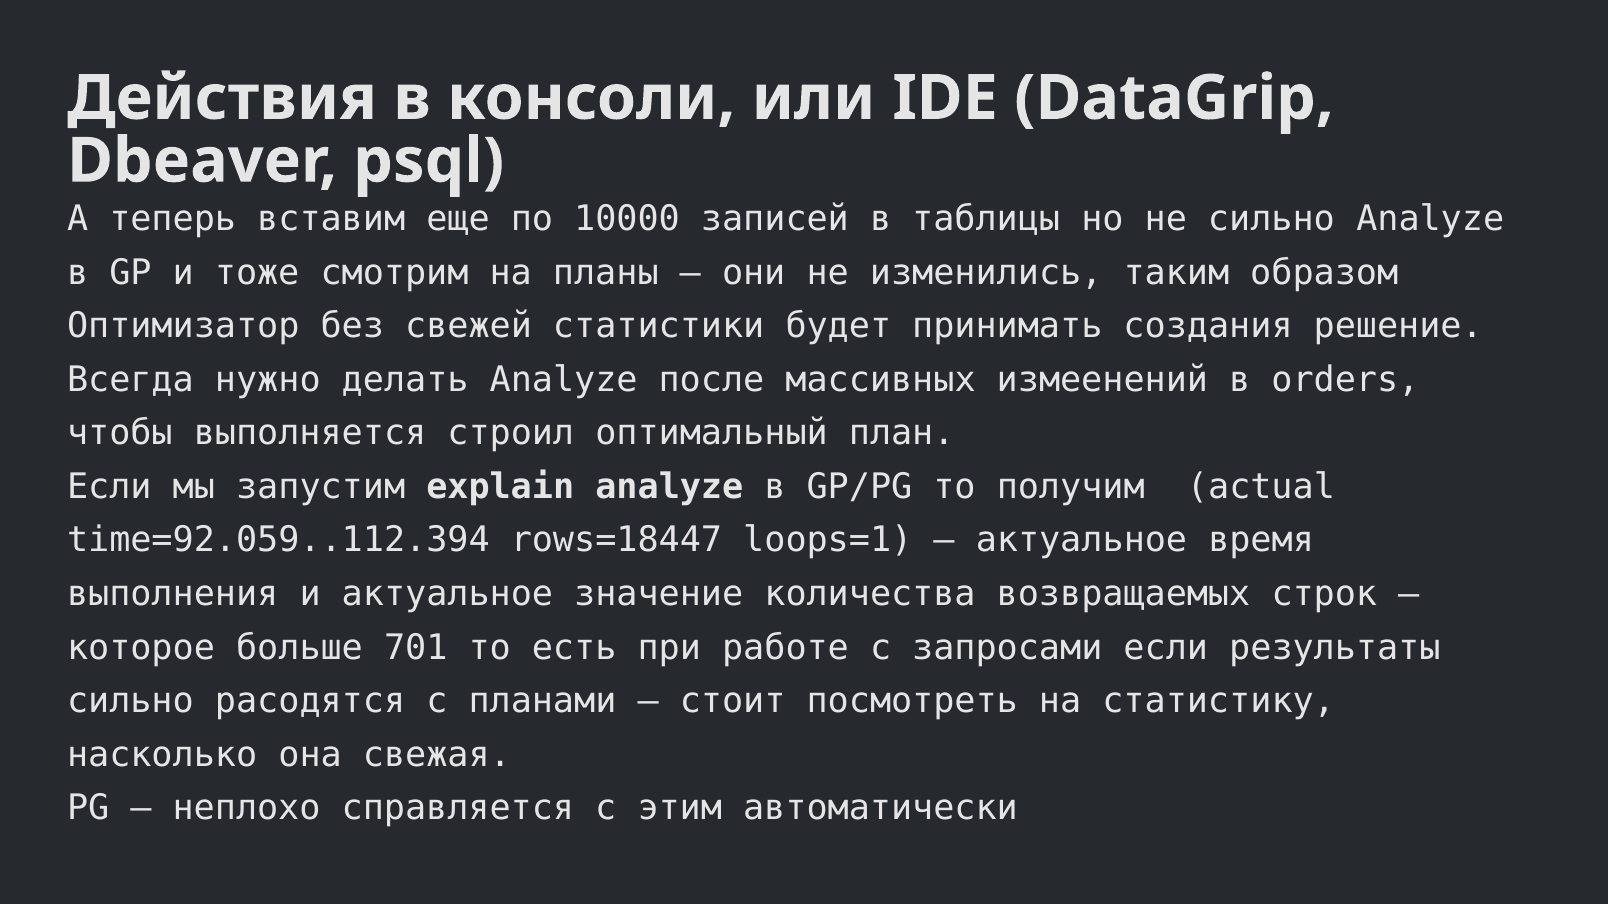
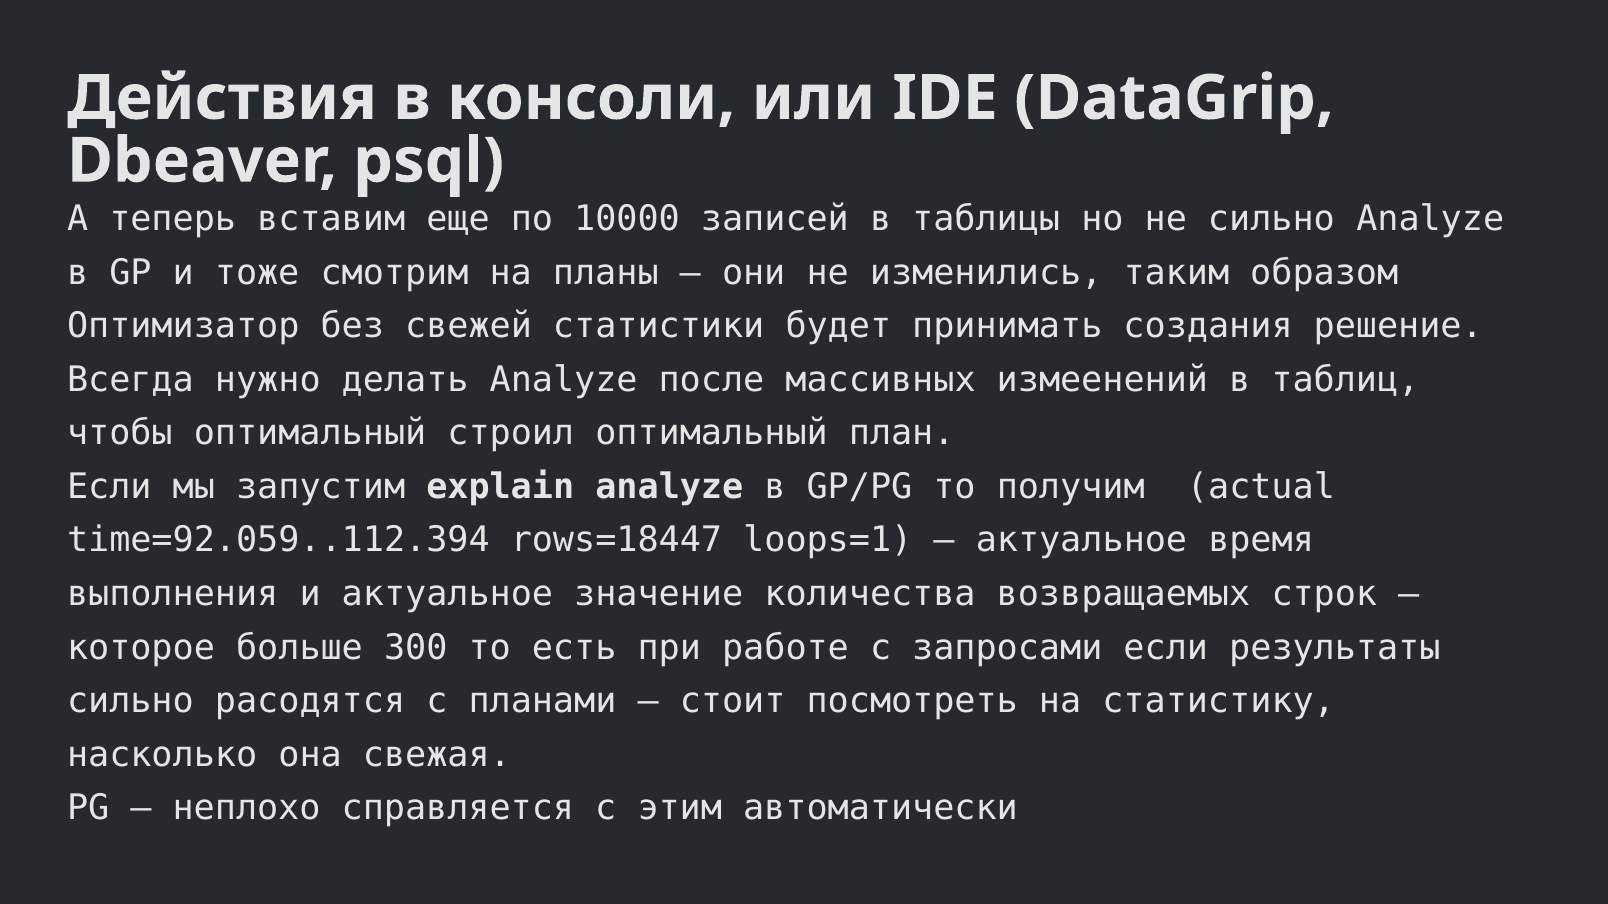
orders: orders -> таблиц (1345, 380)
чтобы выполняется: выполняется -> оптимальный (310, 434)
701: 701 -> 300 (416, 648)
